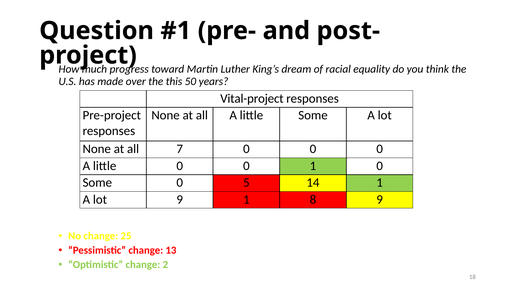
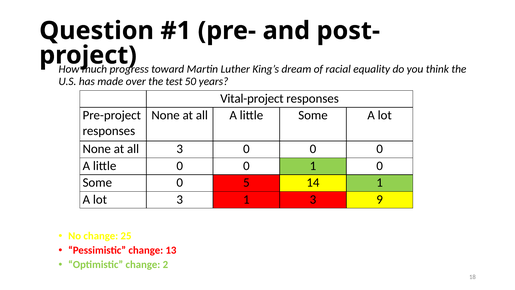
this: this -> test (174, 81)
all 7: 7 -> 3 (180, 149)
lot 9: 9 -> 3 (180, 199)
1 8: 8 -> 3 (313, 199)
